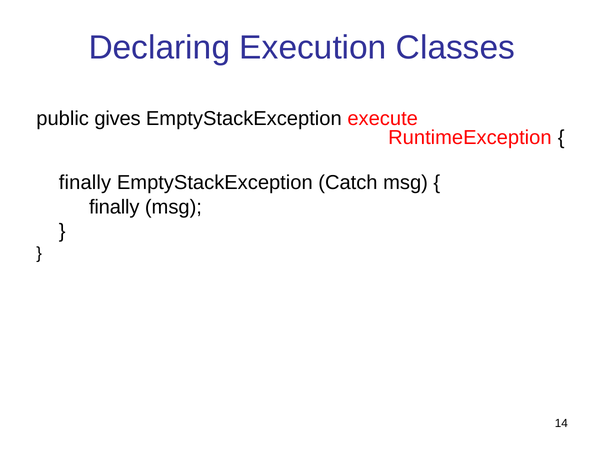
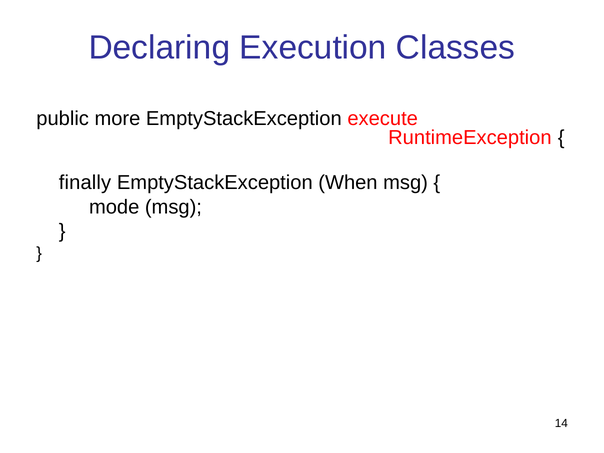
gives: gives -> more (117, 119)
Catch: Catch -> When (348, 182)
finally: finally -> mode (114, 207)
